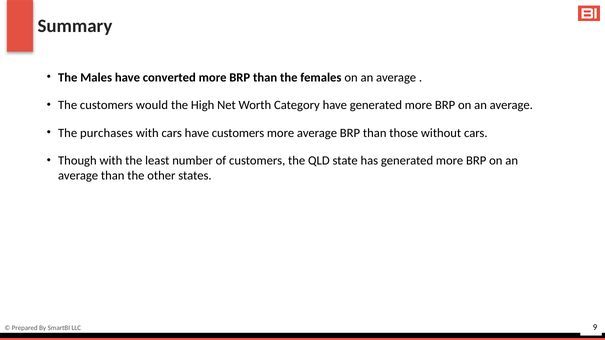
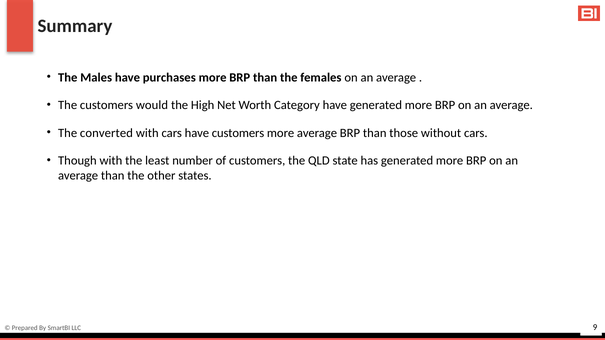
converted: converted -> purchases (169, 78)
purchases: purchases -> converted (106, 133)
